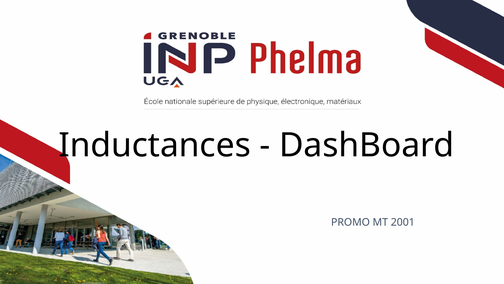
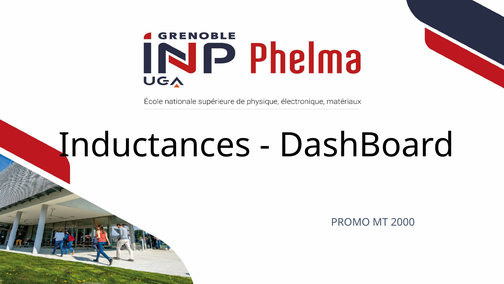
2001: 2001 -> 2000 (403, 222)
